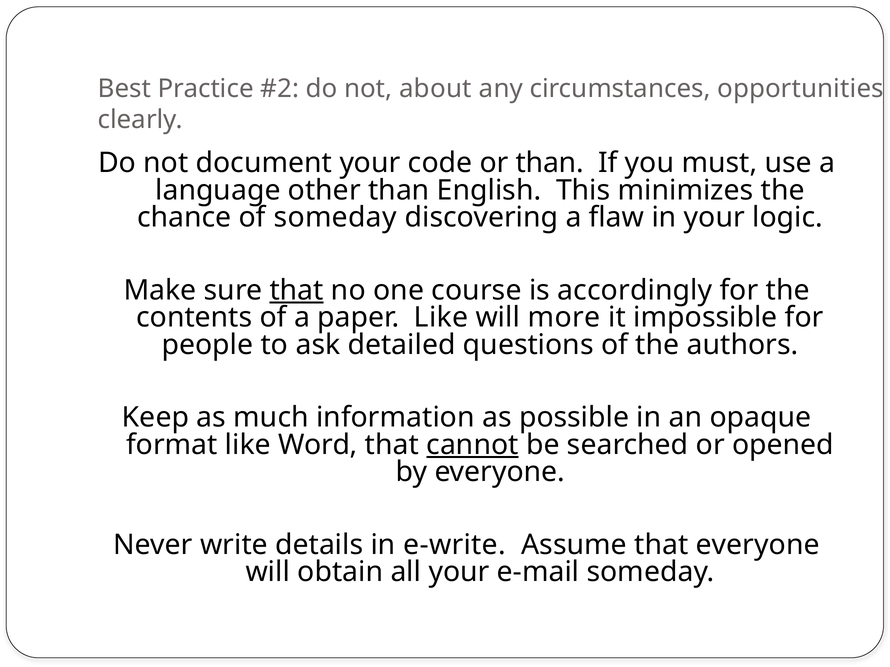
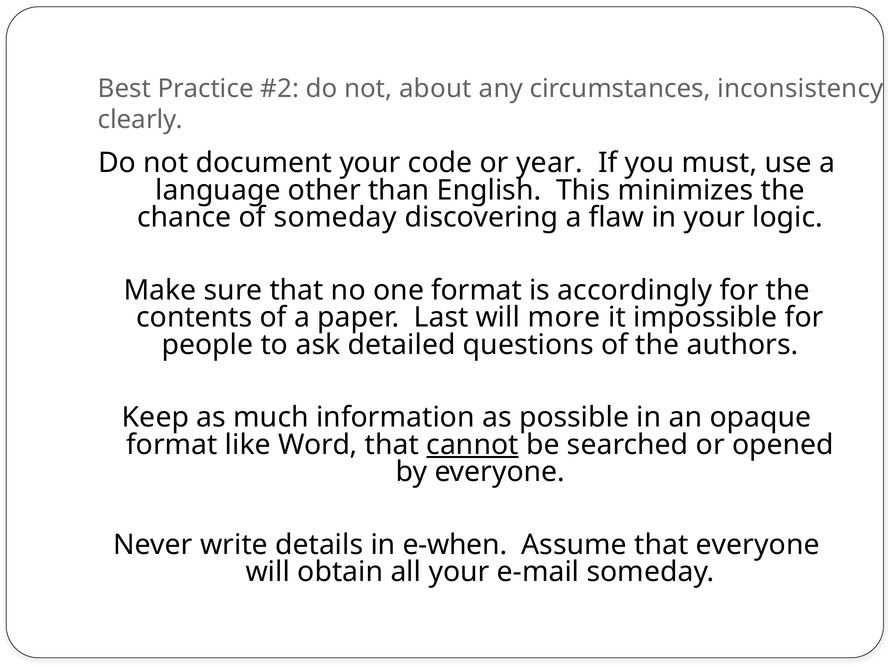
opportunities: opportunities -> inconsistency (800, 89)
or than: than -> year (550, 163)
that underline: present -> none (297, 291)
one course: course -> format (477, 291)
paper Like: Like -> Last (441, 318)
e-write: e-write -> e-when (455, 545)
